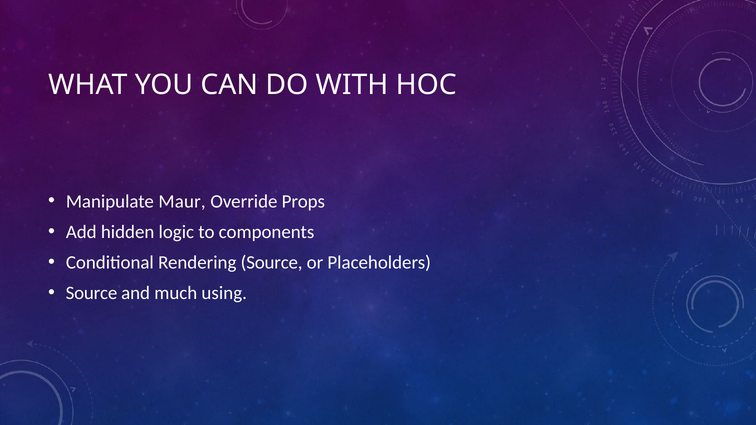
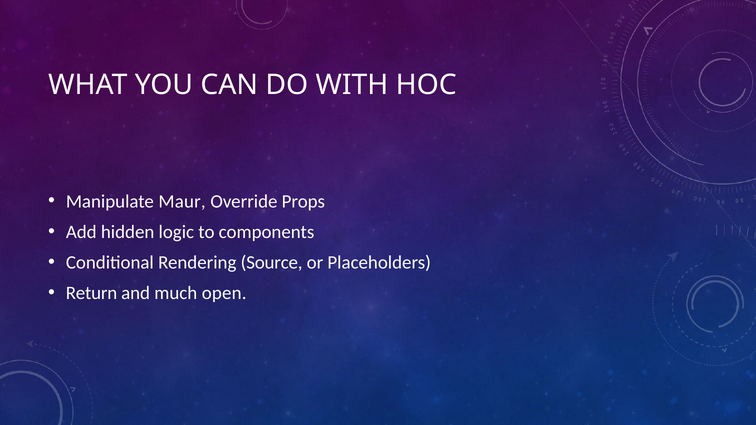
Source: Source -> Return (91, 293)
using: using -> open (224, 293)
